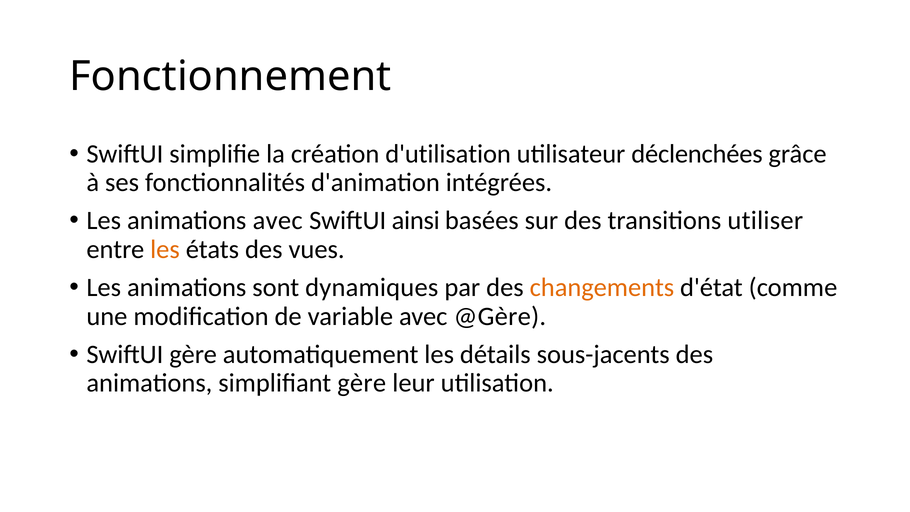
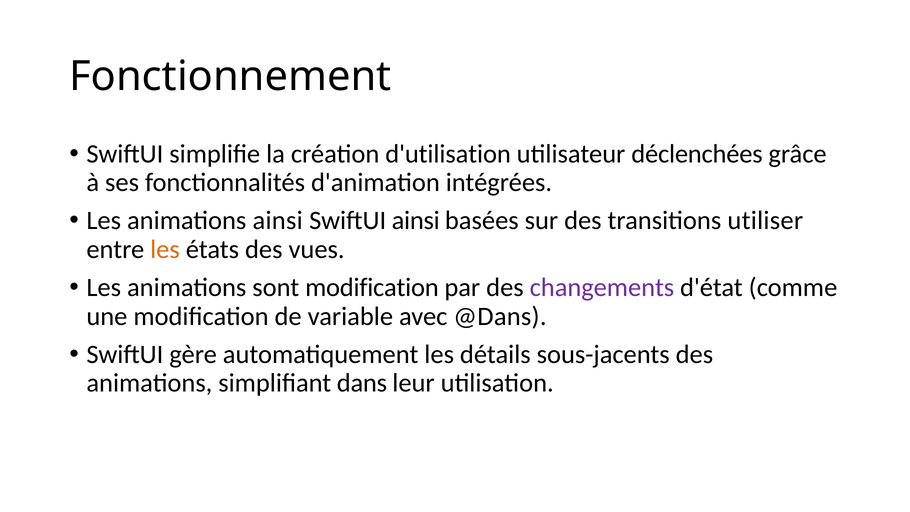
animations avec: avec -> ainsi (278, 221)
sont dynamiques: dynamiques -> modification (372, 288)
changements colour: orange -> purple (602, 288)
@Gère: @Gère -> @Dans (500, 316)
simplifiant gère: gère -> dans (362, 383)
